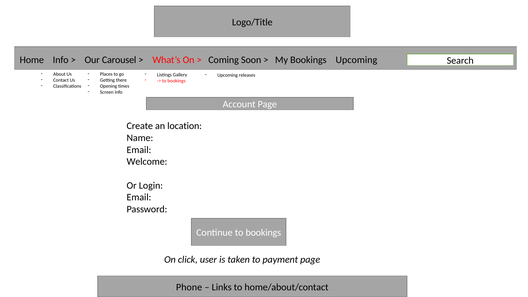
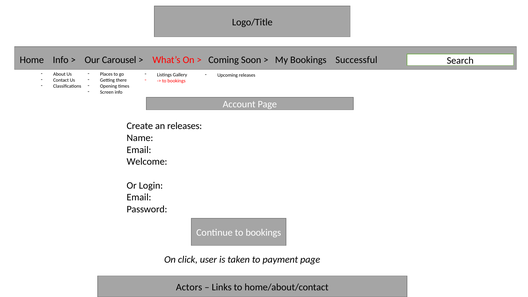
Bookings Upcoming: Upcoming -> Successful (356, 60)
an location: location -> releases (185, 126)
Phone: Phone -> Actors (189, 287)
